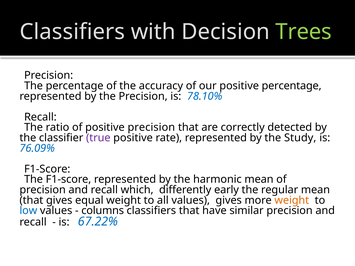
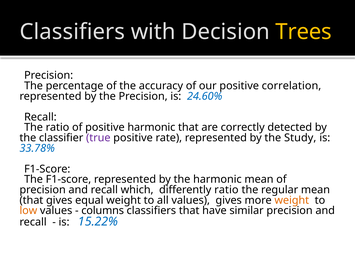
Trees colour: light green -> yellow (304, 32)
positive percentage: percentage -> correlation (291, 86)
78.10%: 78.10% -> 24.60% (205, 96)
positive precision: precision -> harmonic (151, 127)
76.09%: 76.09% -> 33.78% (37, 148)
differently early: early -> ratio (226, 190)
low colour: blue -> orange (28, 211)
67.22%: 67.22% -> 15.22% (98, 222)
